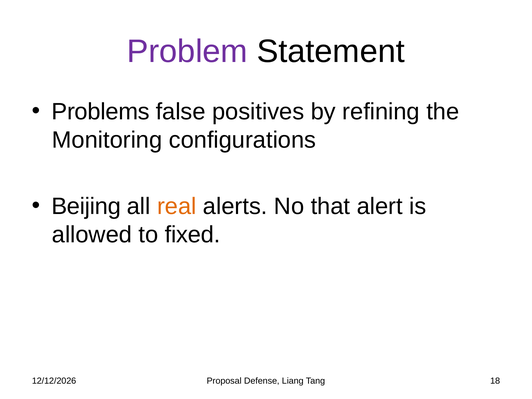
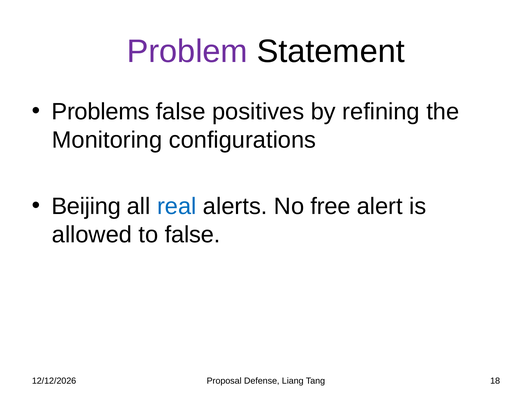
real colour: orange -> blue (177, 206)
that: that -> free (331, 206)
to fixed: fixed -> false (193, 235)
